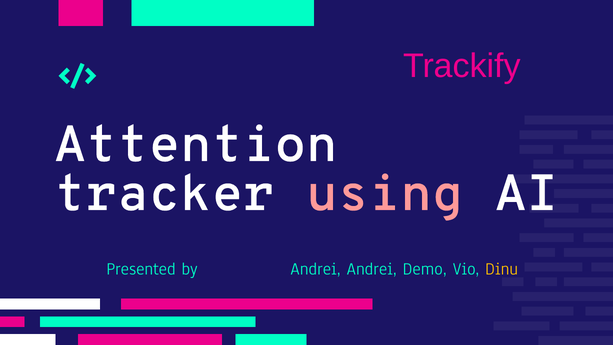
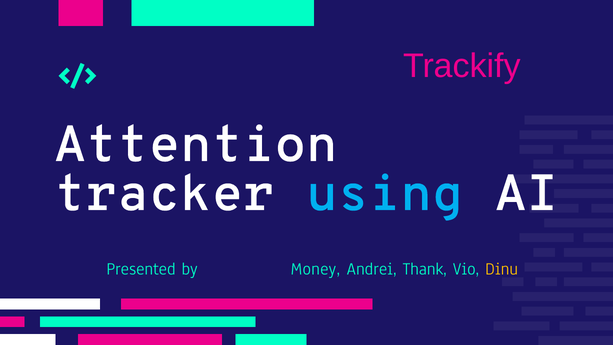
using colour: pink -> light blue (385, 193)
by Andrei: Andrei -> Money (315, 269)
Demo: Demo -> Thank (425, 269)
